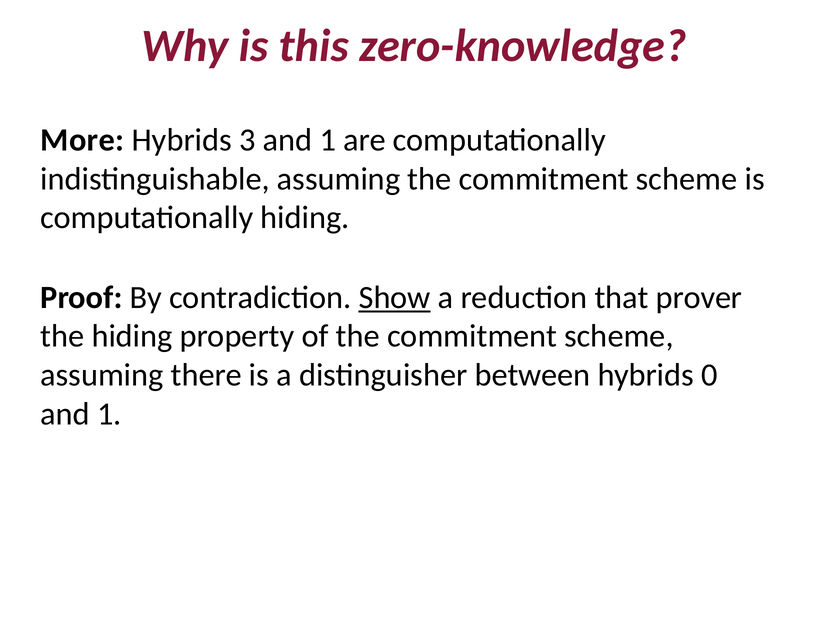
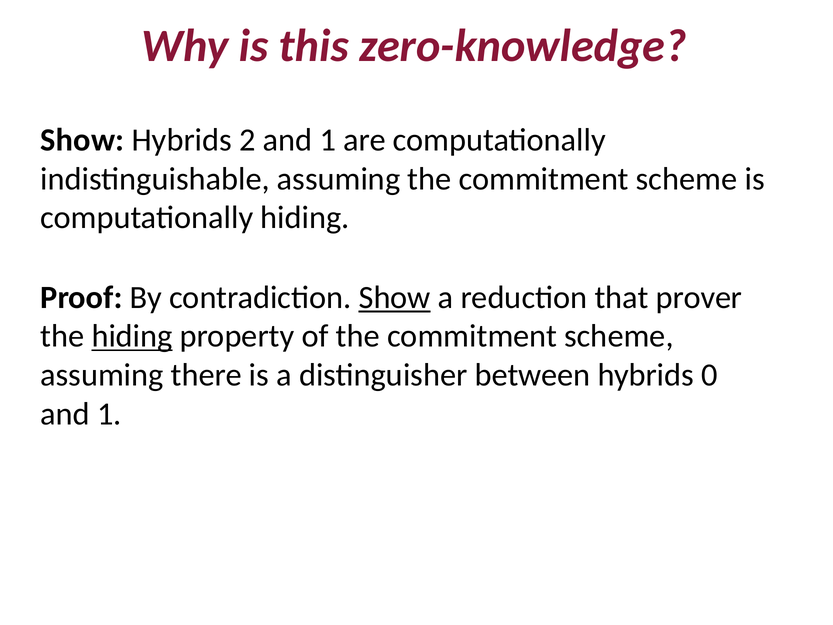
More: More -> Show (82, 140)
3: 3 -> 2 (247, 140)
hiding underline: none -> present (132, 336)
